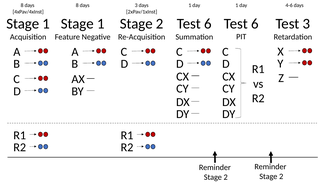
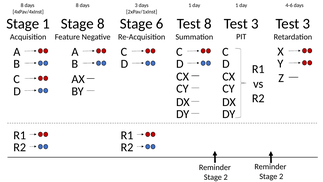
6: 6 -> 3 (255, 24)
1 Stage 1: 1 -> 8 (101, 24)
2: 2 -> 6 (160, 24)
6: 6 -> 8 (208, 24)
